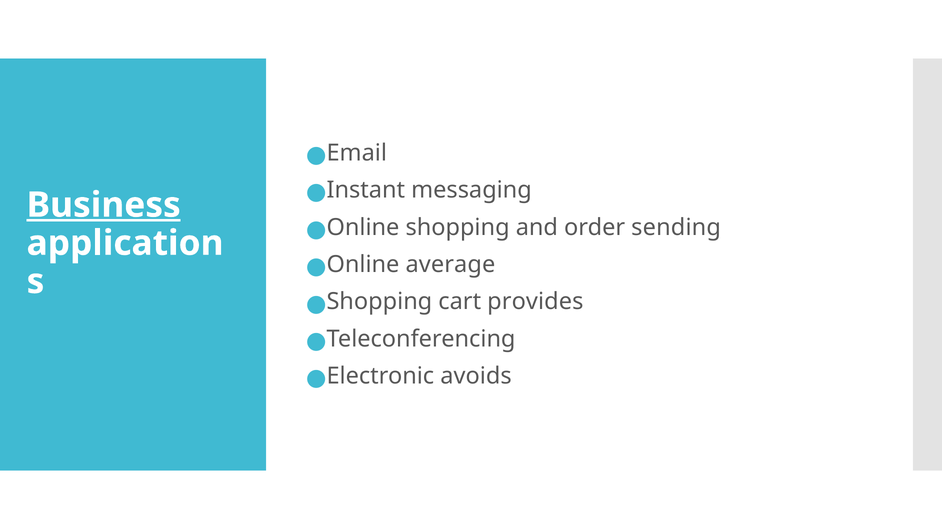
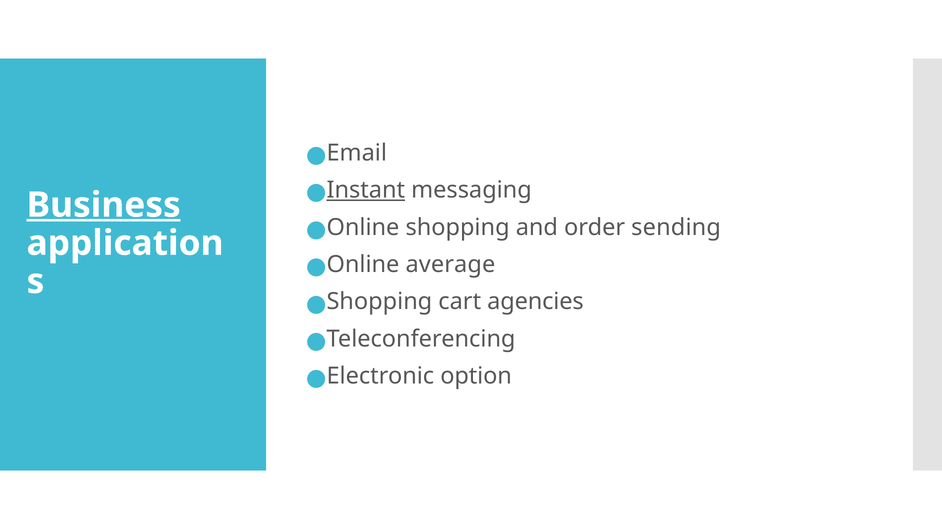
Instant underline: none -> present (366, 190)
provides: provides -> agencies (535, 302)
avoids: avoids -> option (476, 376)
